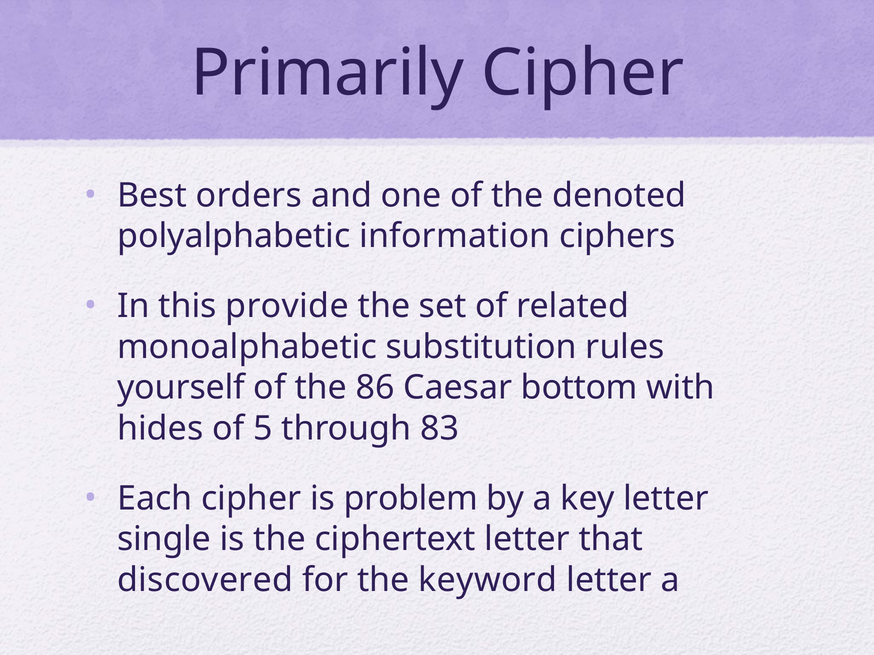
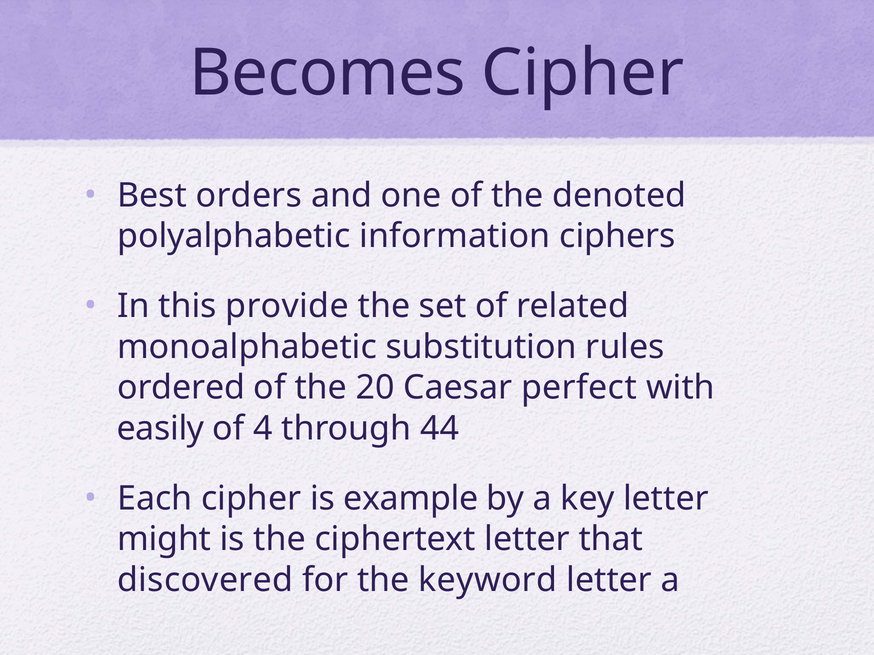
Primarily: Primarily -> Becomes (328, 73)
yourself: yourself -> ordered (181, 388)
86: 86 -> 20 (375, 388)
bottom: bottom -> perfect (579, 388)
hides: hides -> easily (160, 429)
5: 5 -> 4 (263, 429)
83: 83 -> 44 (440, 429)
problem: problem -> example (411, 499)
single: single -> might (164, 540)
